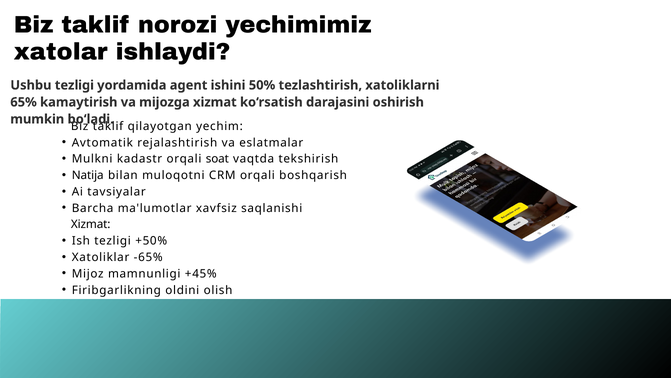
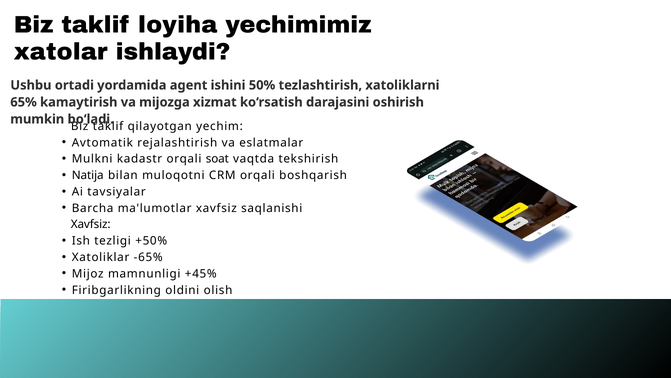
norozi: norozi -> loyiha (178, 25)
Ushbu tezligi: tezligi -> ortadi (74, 85)
Xizmat: Xizmat -> Xavfsiz (91, 224)
